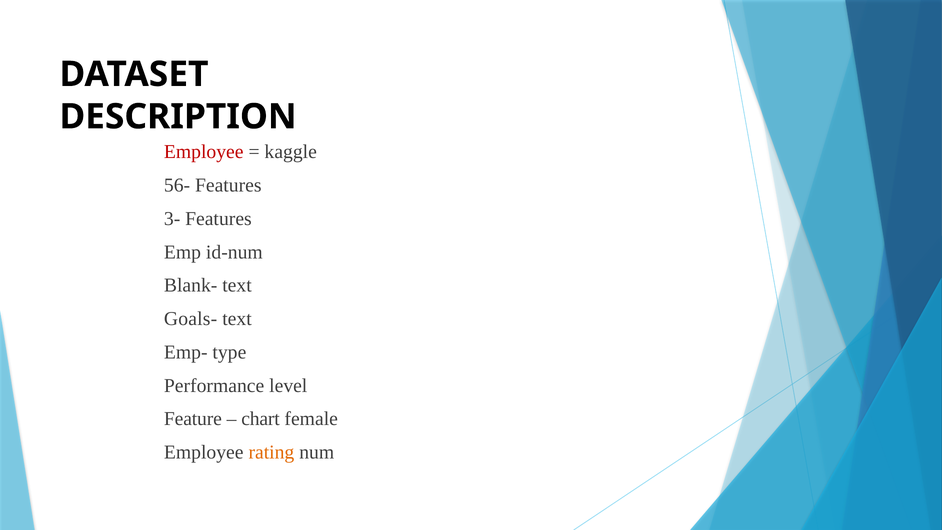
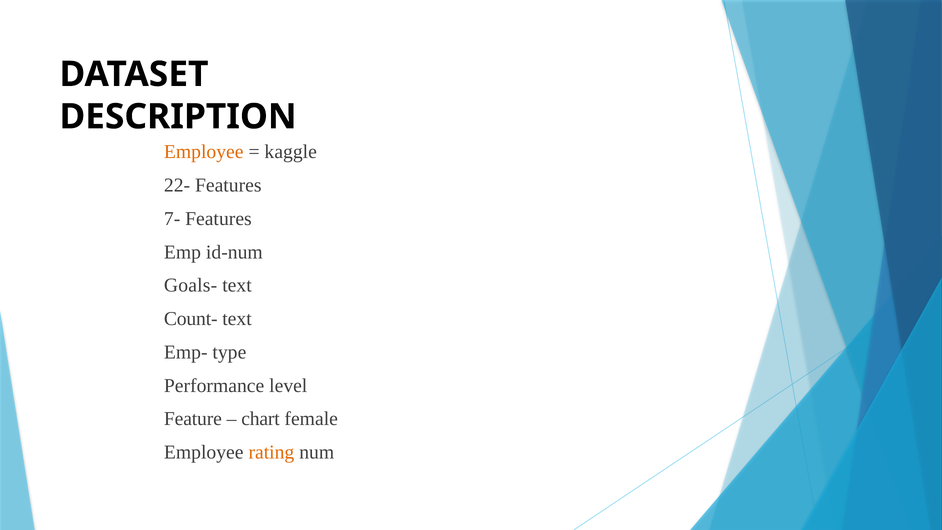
Employee colour: red -> orange (204, 152)
56-: 56- -> 22- (177, 185)
3-: 3- -> 7- (172, 219)
Blank-: Blank- -> Goals- (191, 285)
Goals-: Goals- -> Count- (191, 319)
